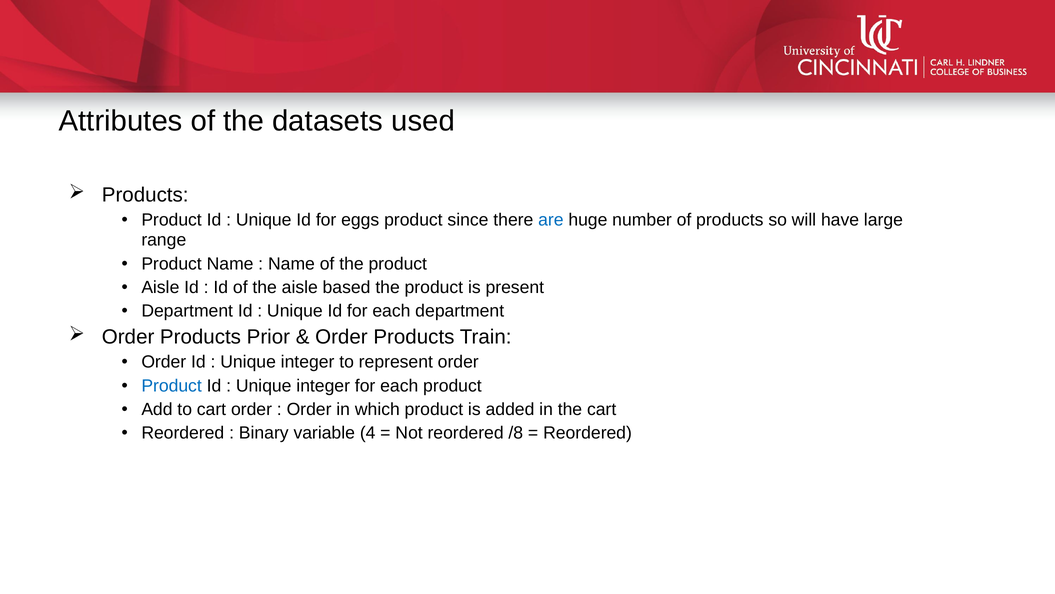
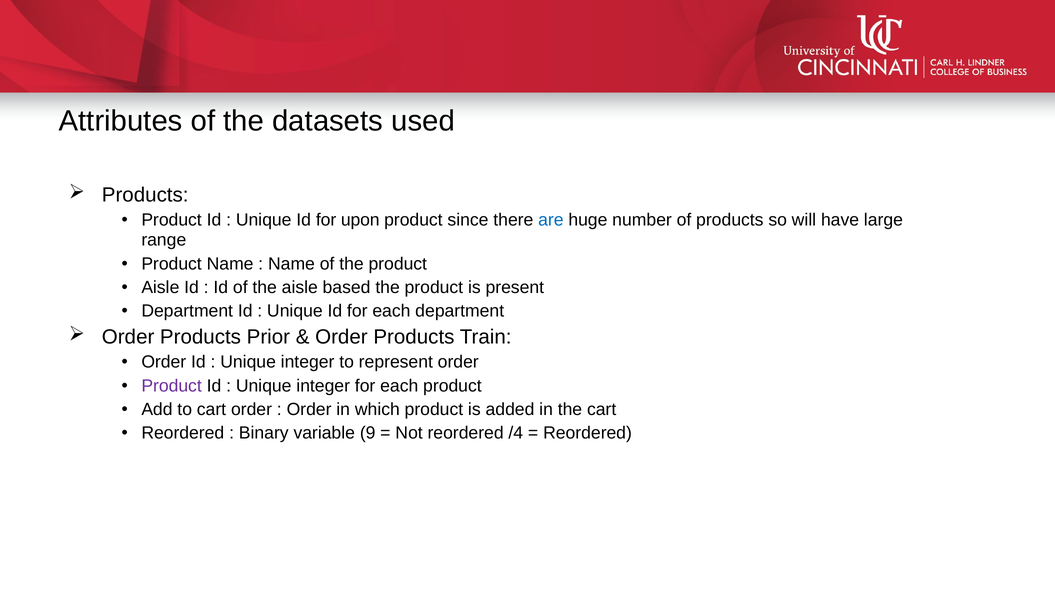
eggs: eggs -> upon (360, 220)
Product colour: blue -> purple (172, 385)
4: 4 -> 9 (368, 433)
/8: /8 -> /4 (516, 433)
